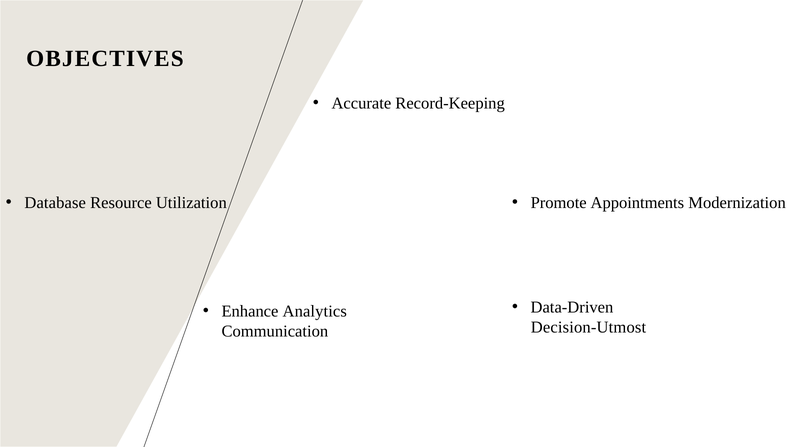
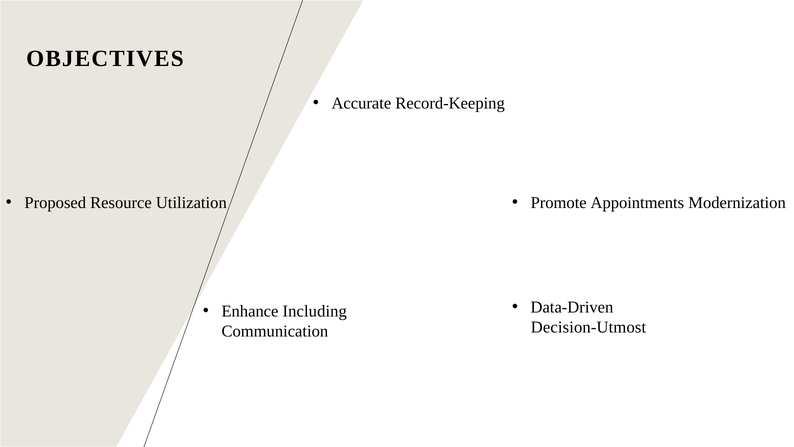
Database: Database -> Proposed (55, 202)
Analytics: Analytics -> Including (315, 311)
